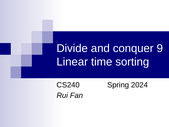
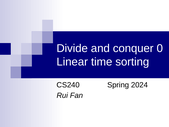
9: 9 -> 0 (160, 48)
